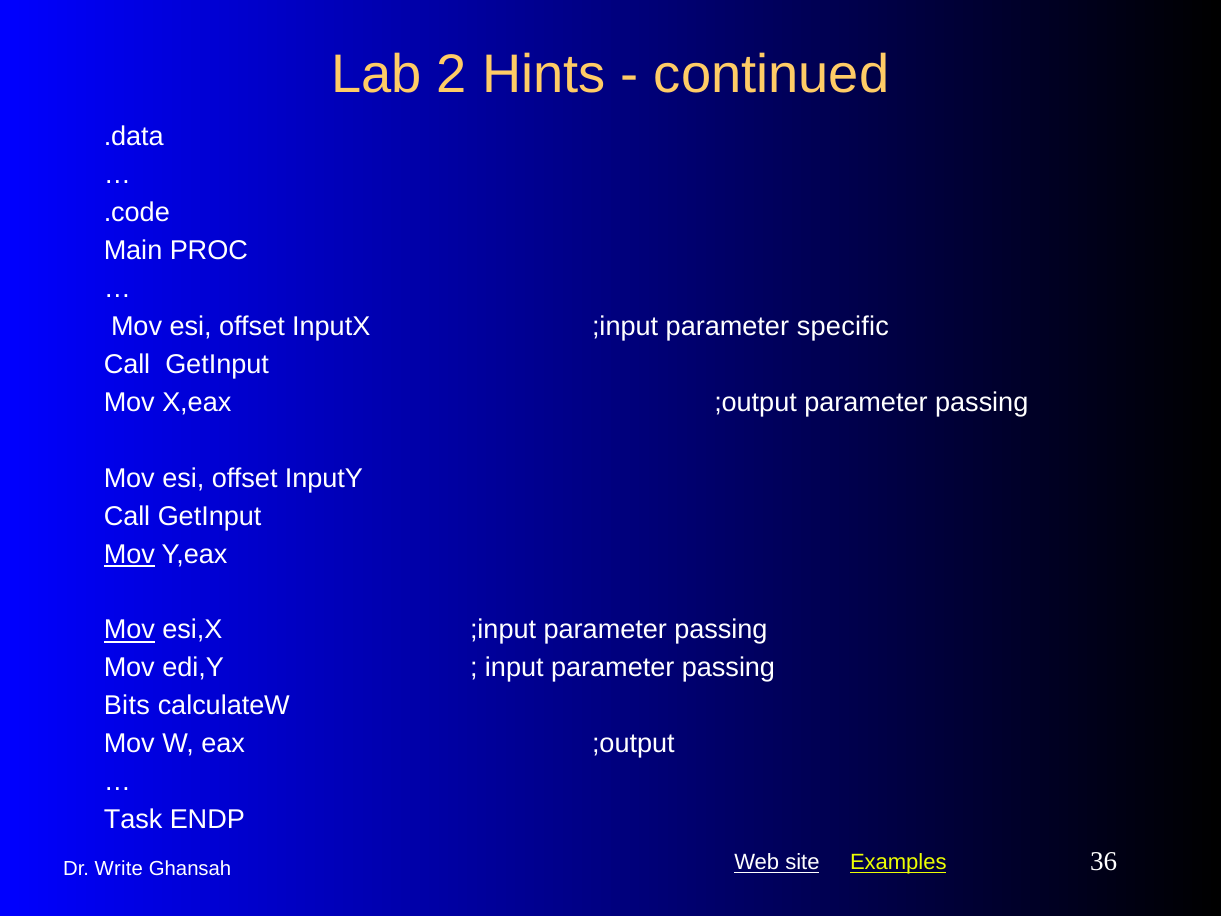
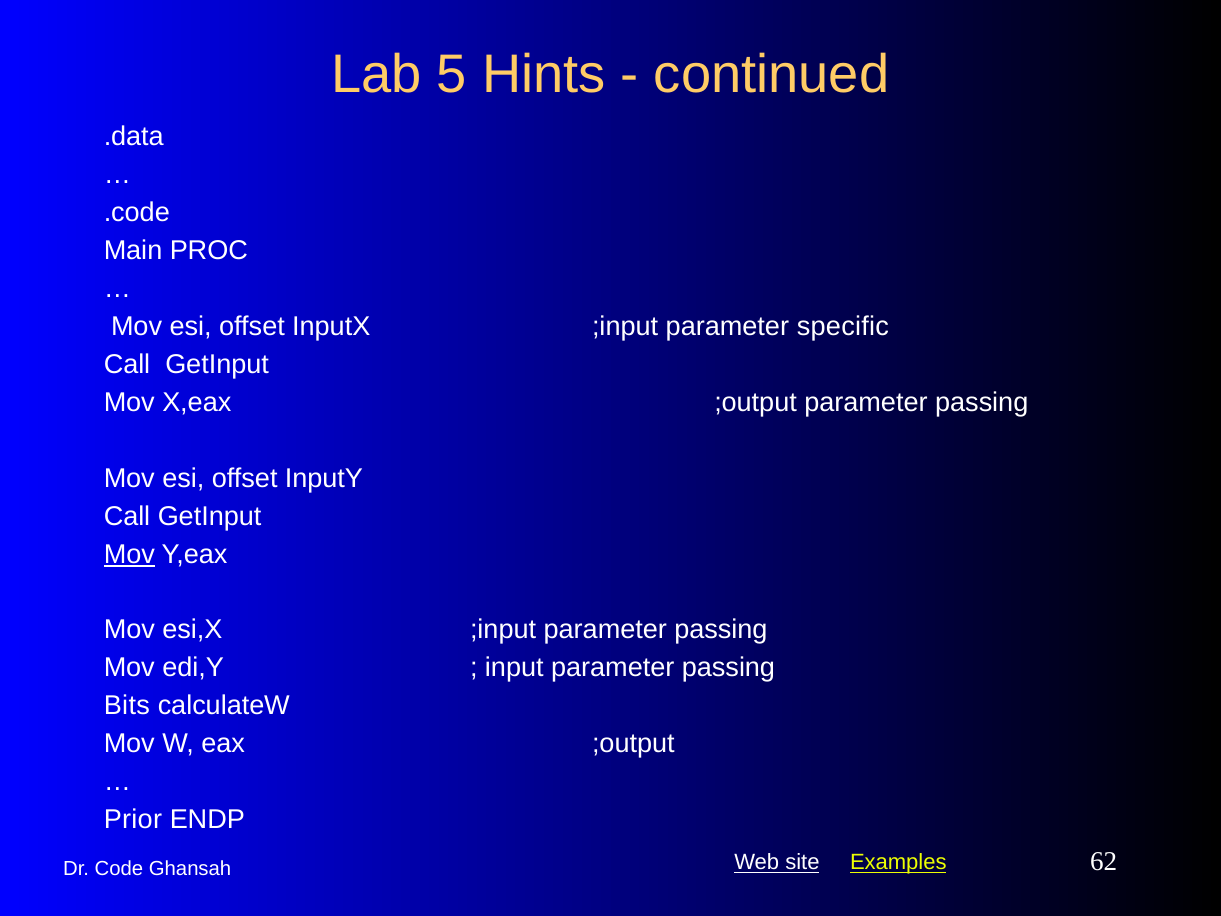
2: 2 -> 5 (452, 75)
Mov underline: present -> none (129, 630)
Task: Task -> Prior (133, 820)
Write: Write -> Code (119, 868)
36: 36 -> 62 (1104, 862)
